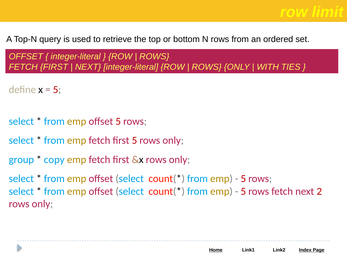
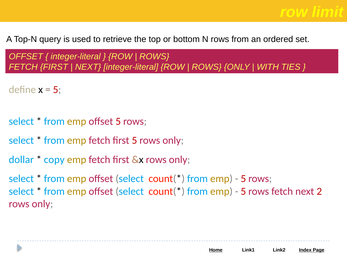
group: group -> dollar (21, 160)
